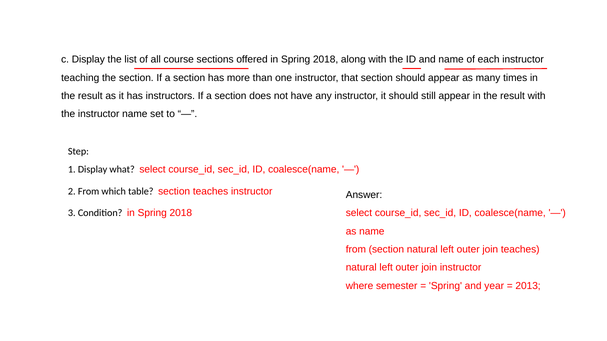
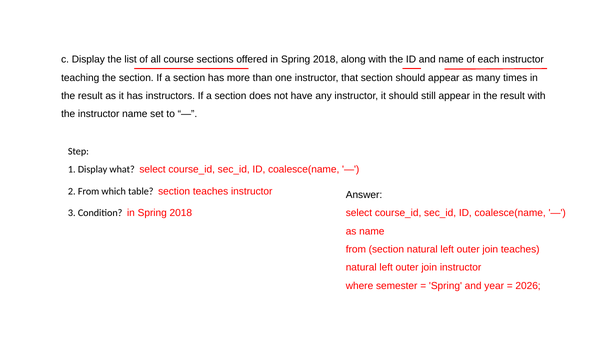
2013: 2013 -> 2026 (528, 286)
